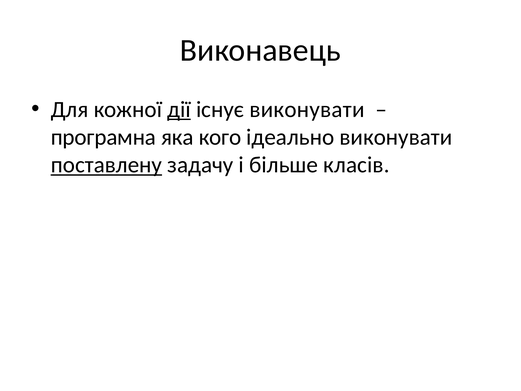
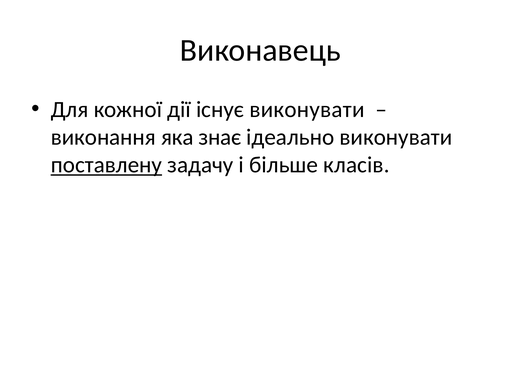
дії underline: present -> none (179, 109)
програмна: програмна -> виконання (103, 137)
кого: кого -> знає (220, 137)
